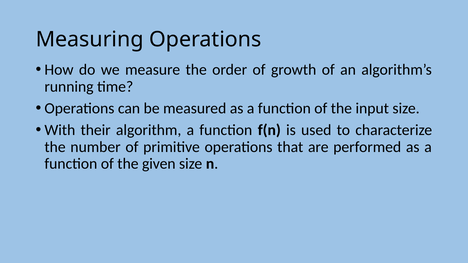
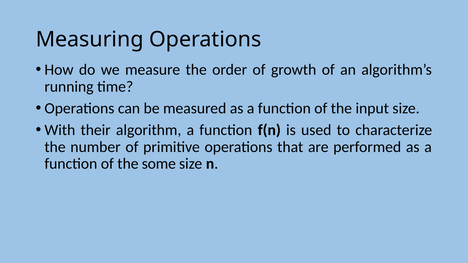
given: given -> some (159, 164)
